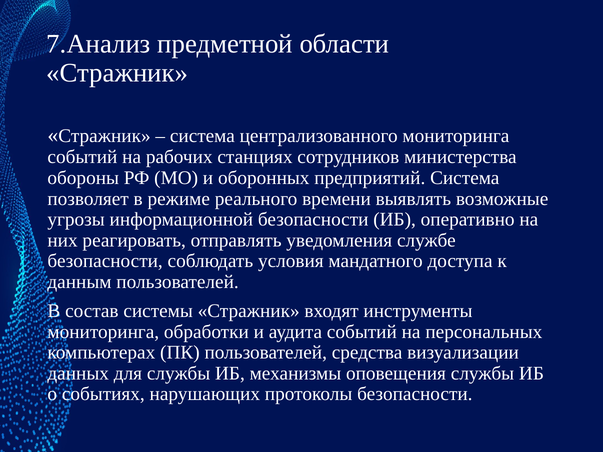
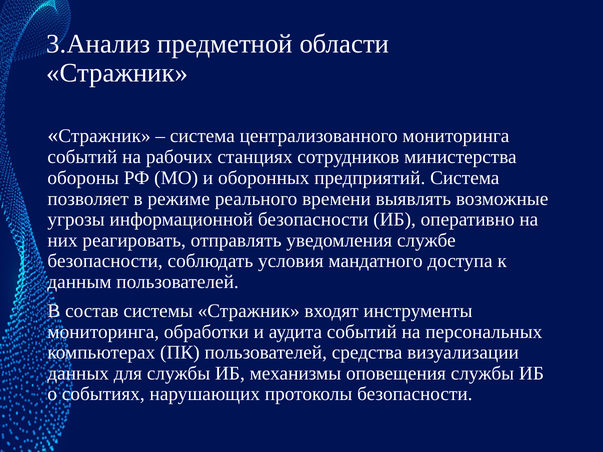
7.Анализ: 7.Анализ -> 3.Анализ (98, 44)
